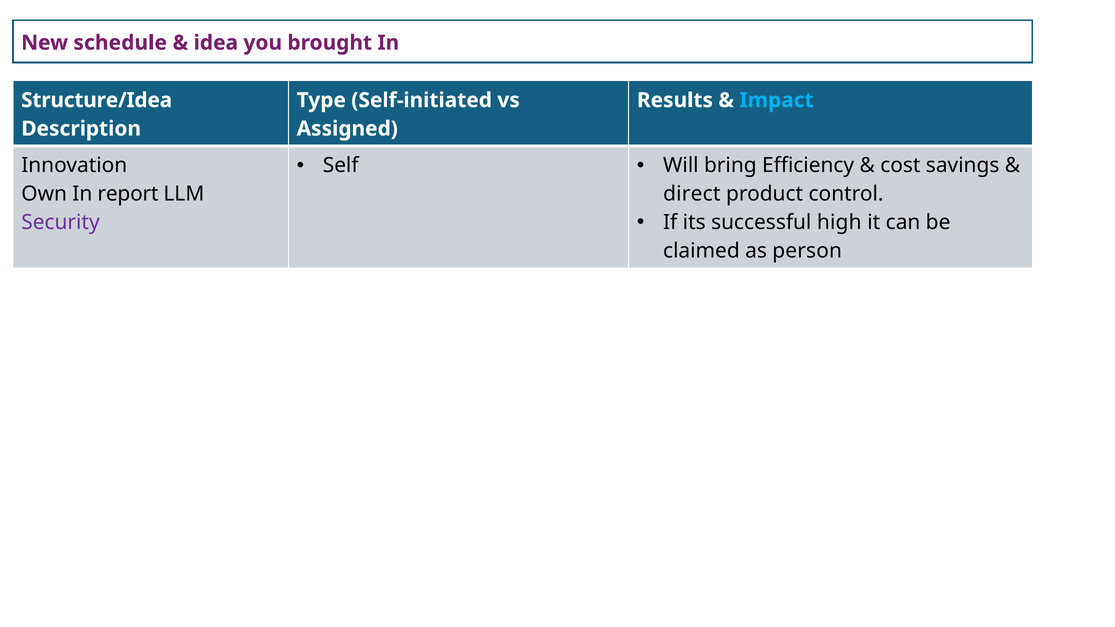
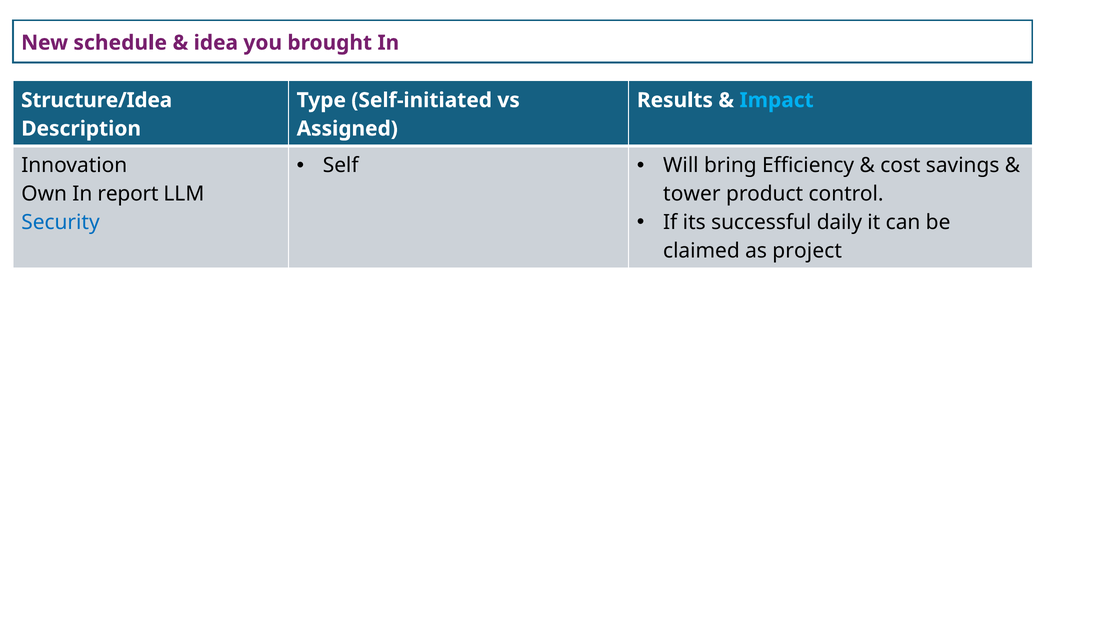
direct: direct -> tower (692, 194)
high: high -> daily (839, 222)
Security colour: purple -> blue (61, 222)
person: person -> project (807, 251)
